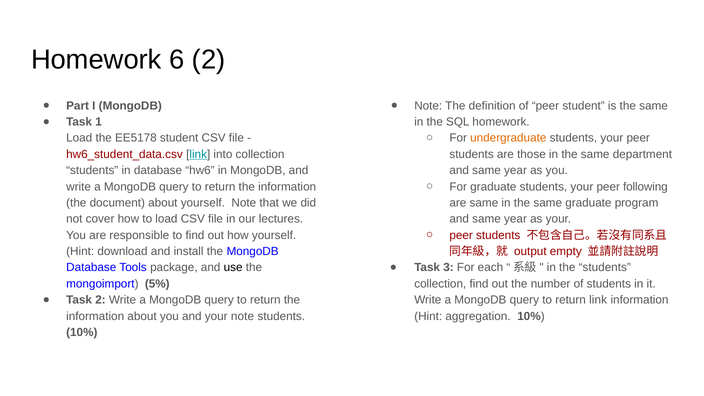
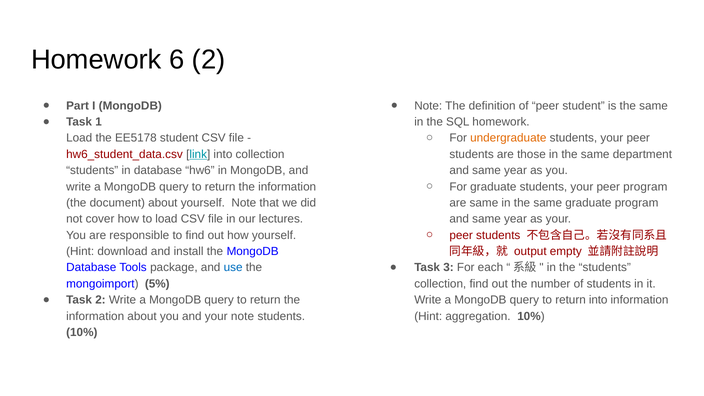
peer following: following -> program (645, 187)
use colour: black -> blue (233, 268)
return link: link -> into (598, 300)
